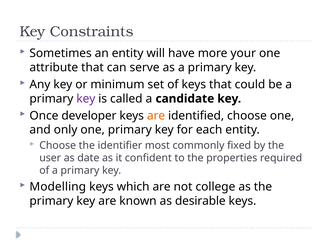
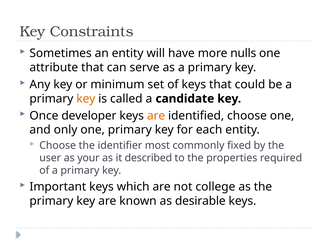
your: your -> nulls (243, 53)
key colour: purple -> orange (86, 99)
date: date -> your (88, 158)
confident: confident -> described (148, 158)
Modelling: Modelling -> Important (58, 187)
